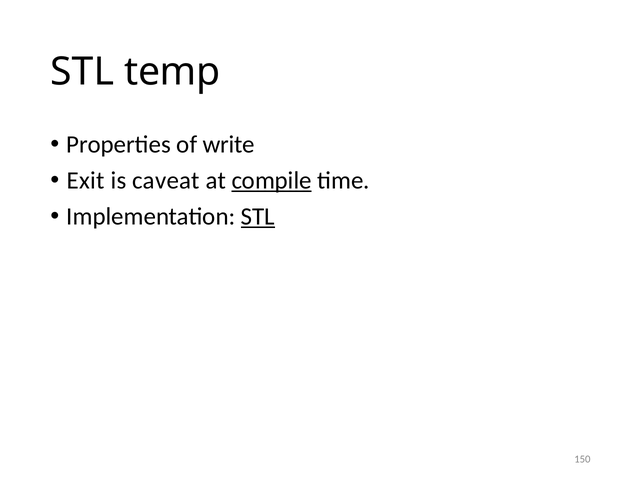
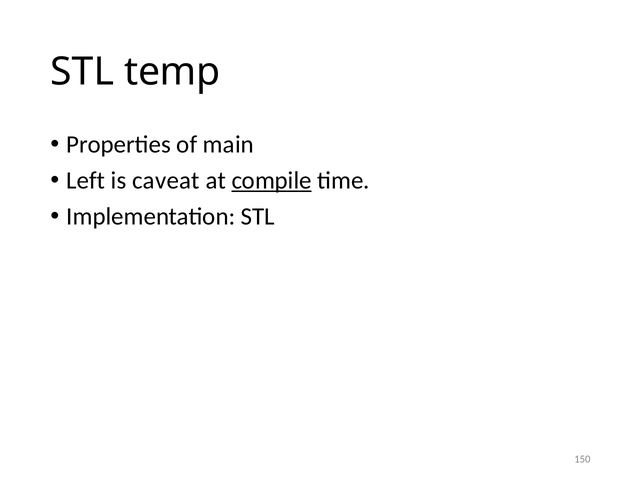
write: write -> main (228, 145)
Exit: Exit -> Left (86, 180)
STL underline: present -> none (258, 216)
